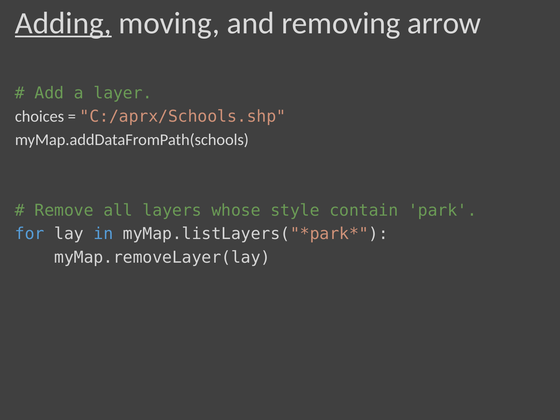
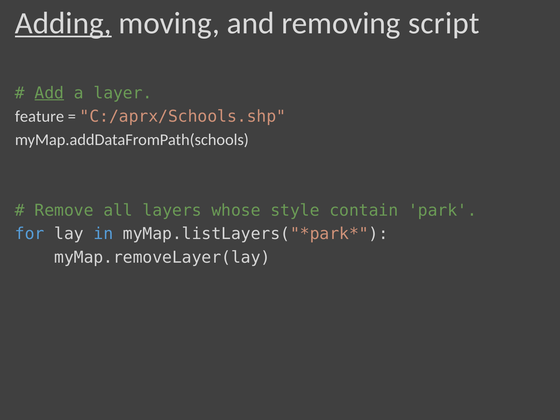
arrow: arrow -> script (444, 23)
Add underline: none -> present (49, 93)
choices: choices -> feature (39, 116)
